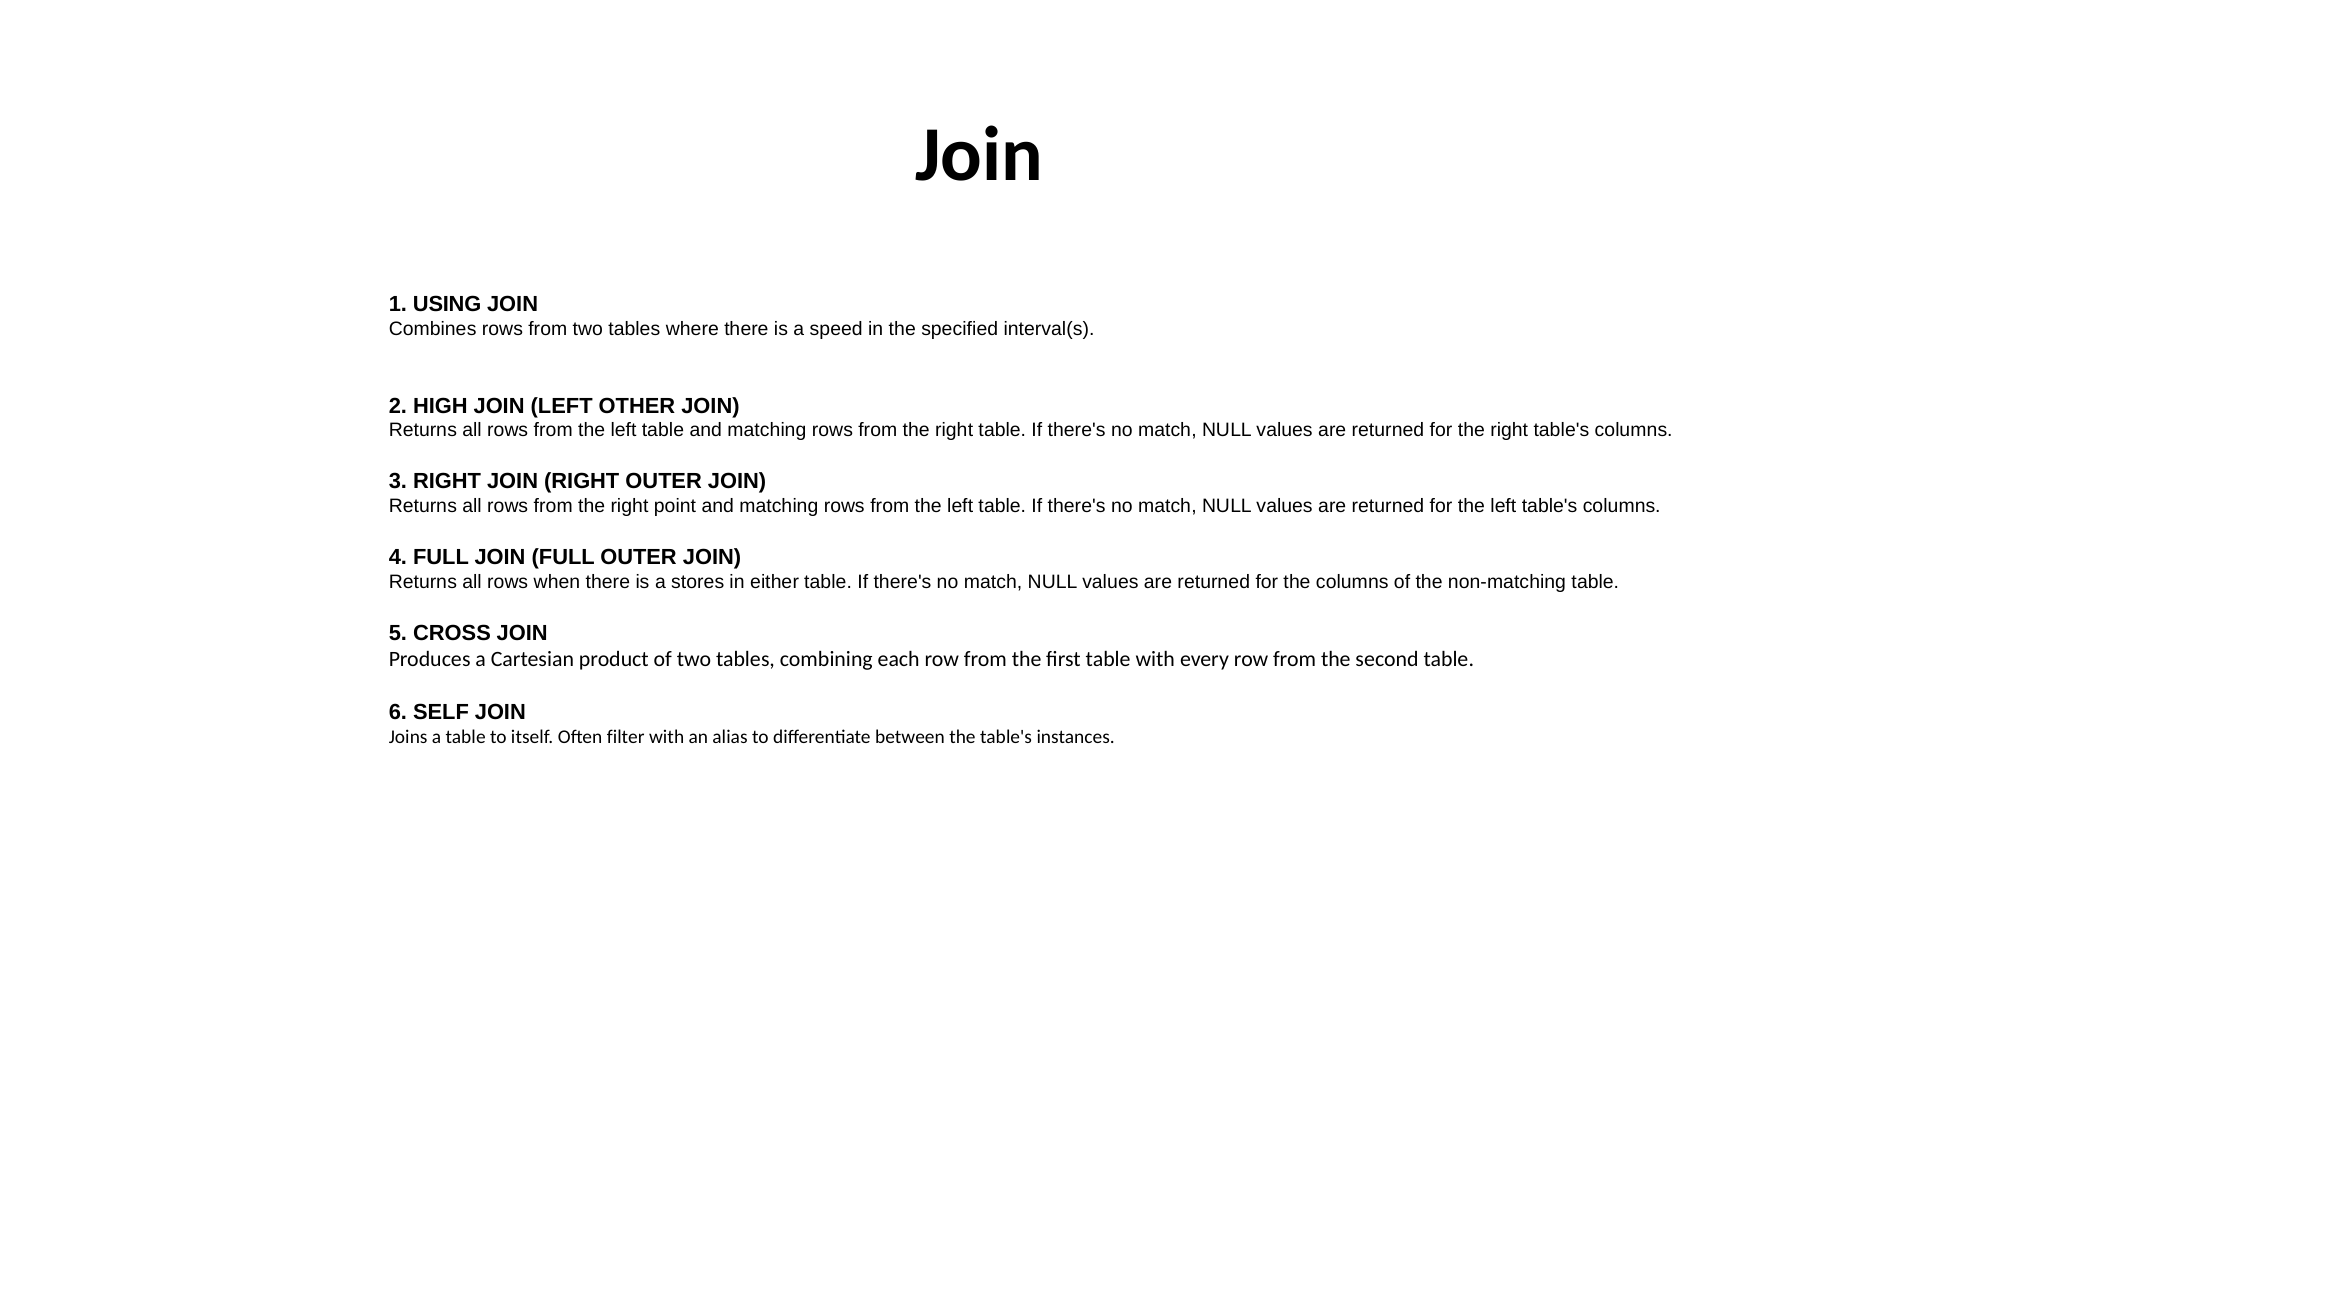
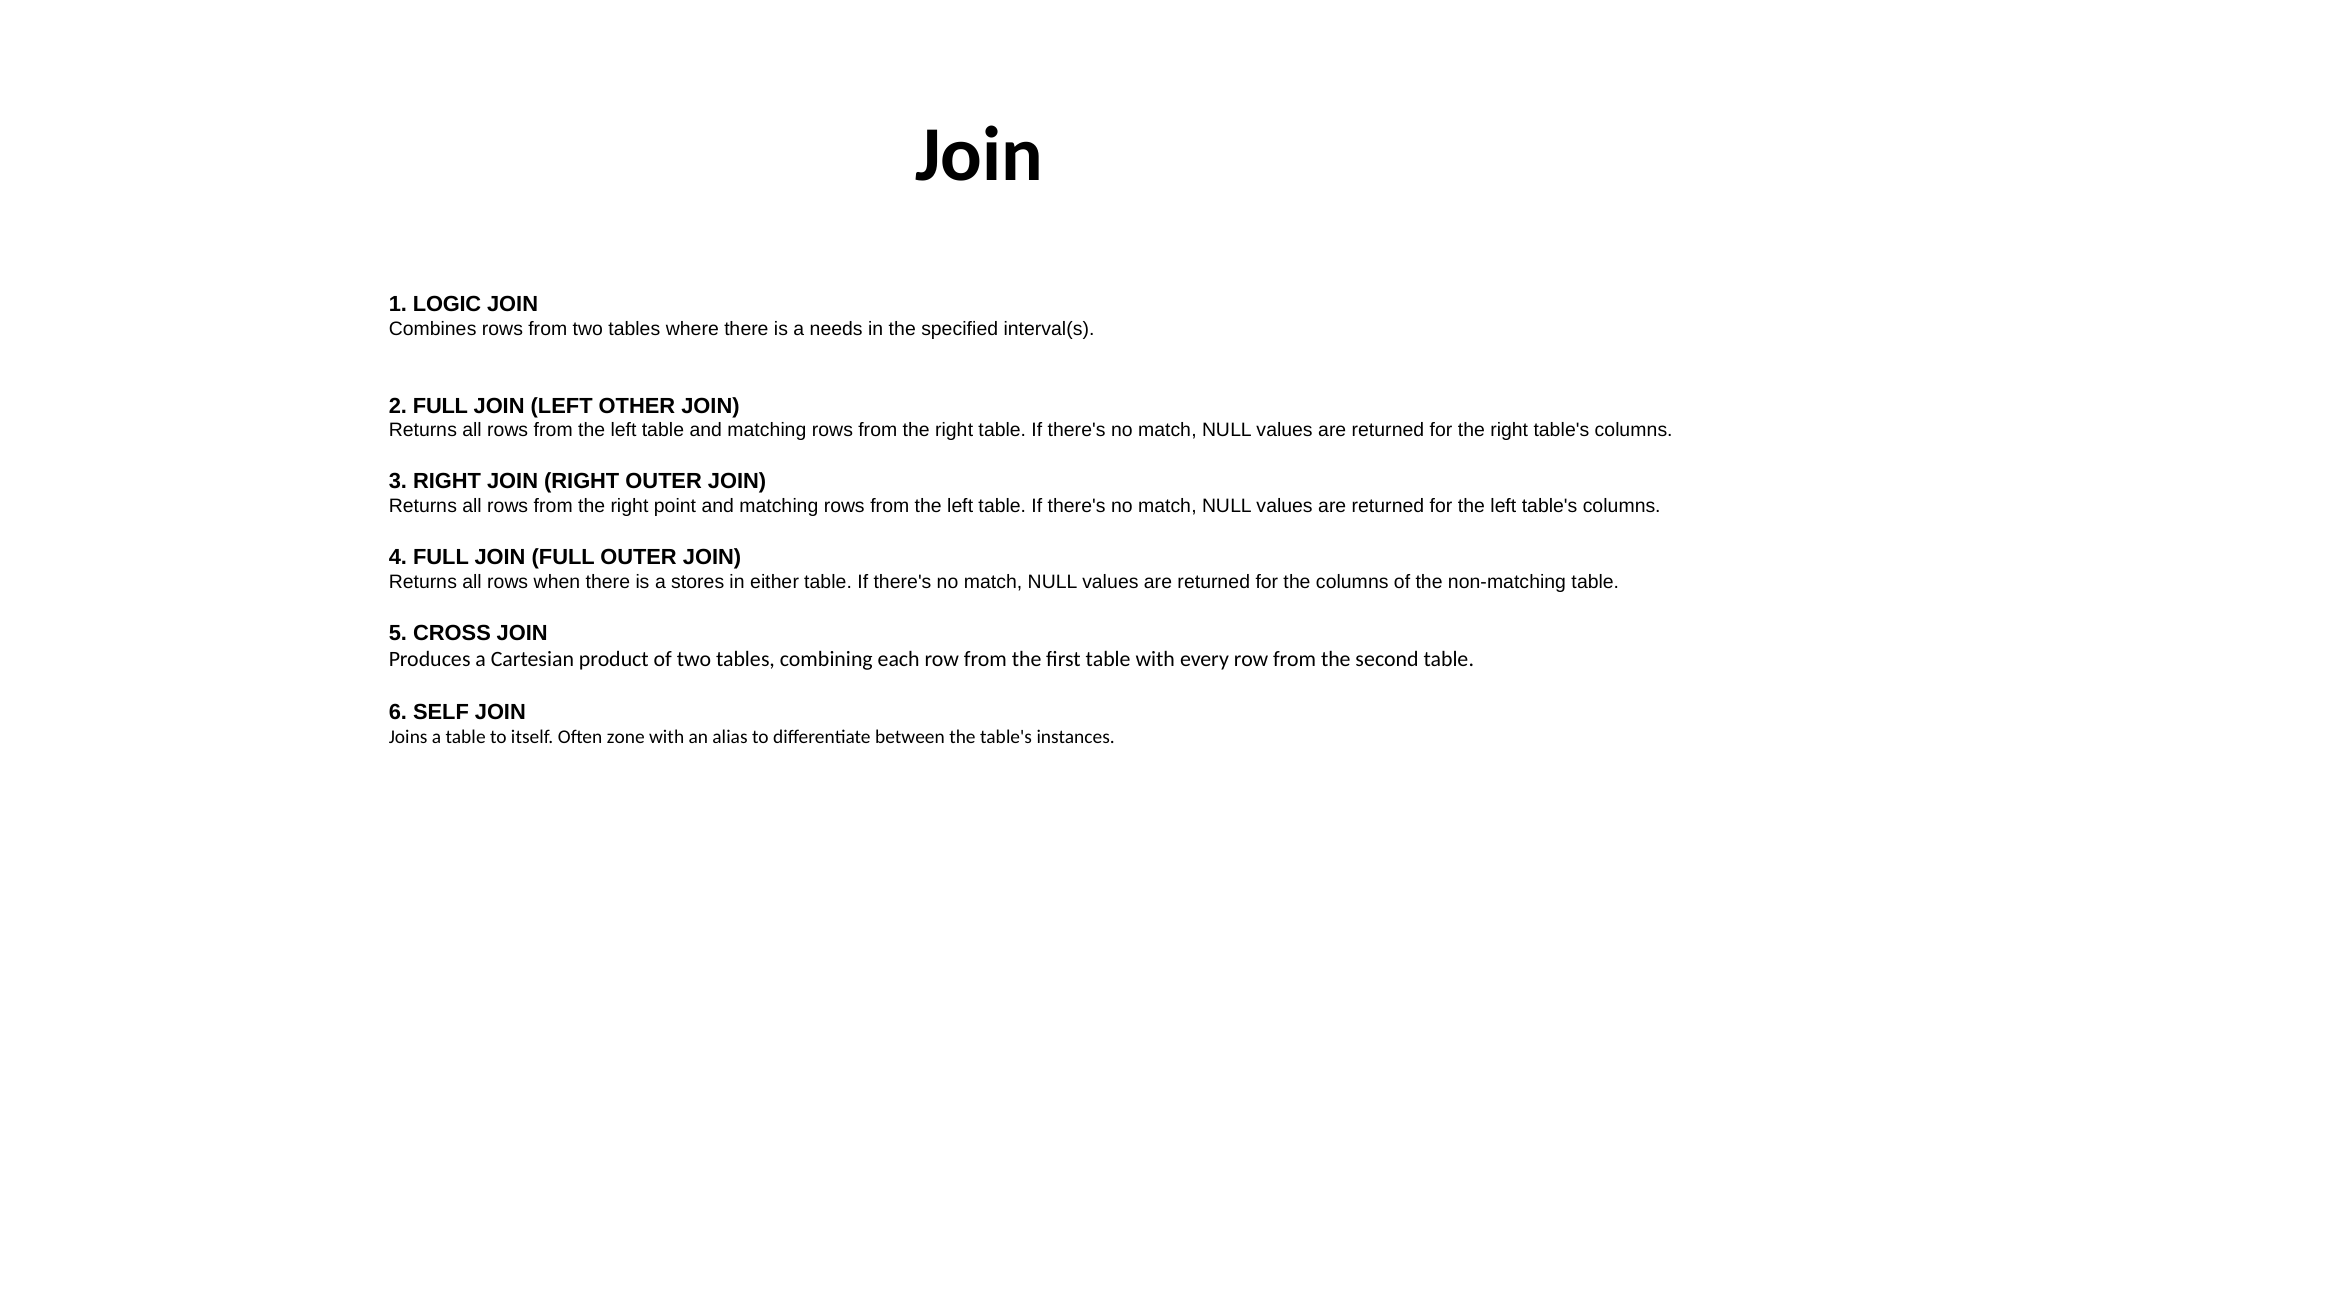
USING: USING -> LOGIC (447, 304)
speed: speed -> needs (836, 329)
2 HIGH: HIGH -> FULL (440, 406)
filter: filter -> zone (626, 737)
